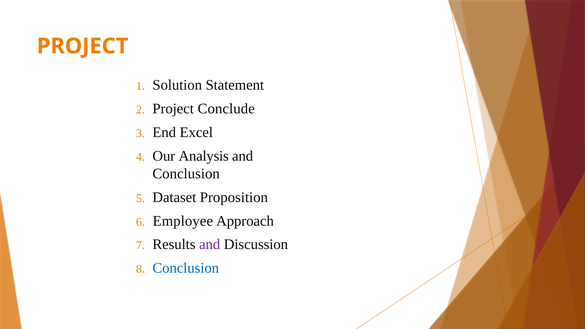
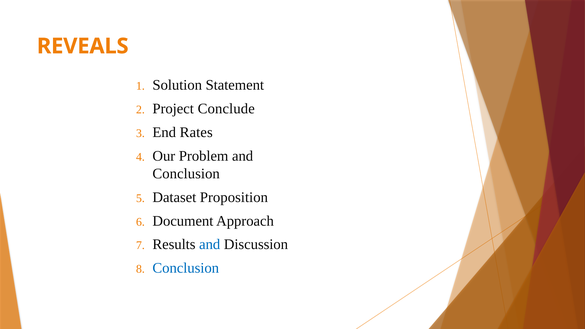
PROJECT: PROJECT -> REVEALS (83, 46)
Excel: Excel -> Rates (196, 132)
Analysis: Analysis -> Problem (204, 156)
Employee: Employee -> Document (183, 221)
and colour: purple -> blue (210, 245)
